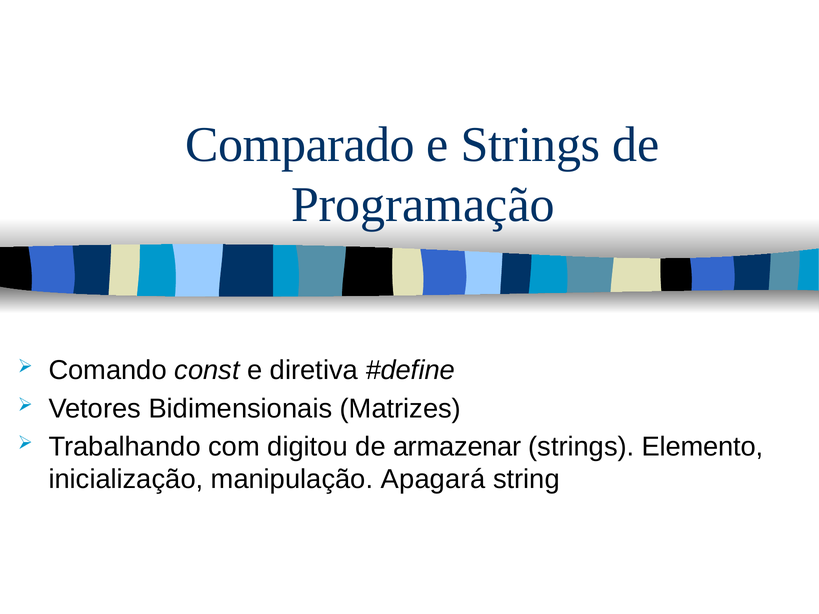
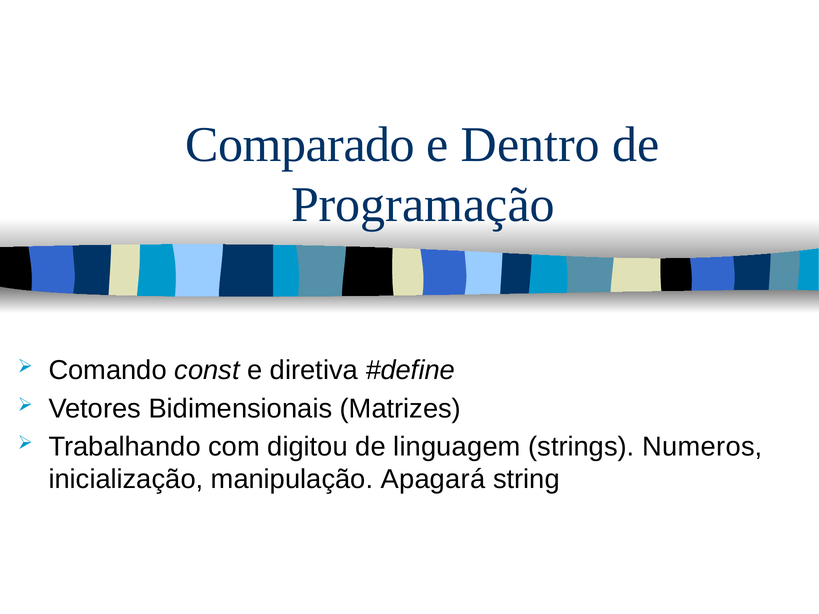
e Strings: Strings -> Dentro (530, 145)
armazenar: armazenar -> linguagem (457, 447)
Elemento: Elemento -> Numeros (702, 447)
